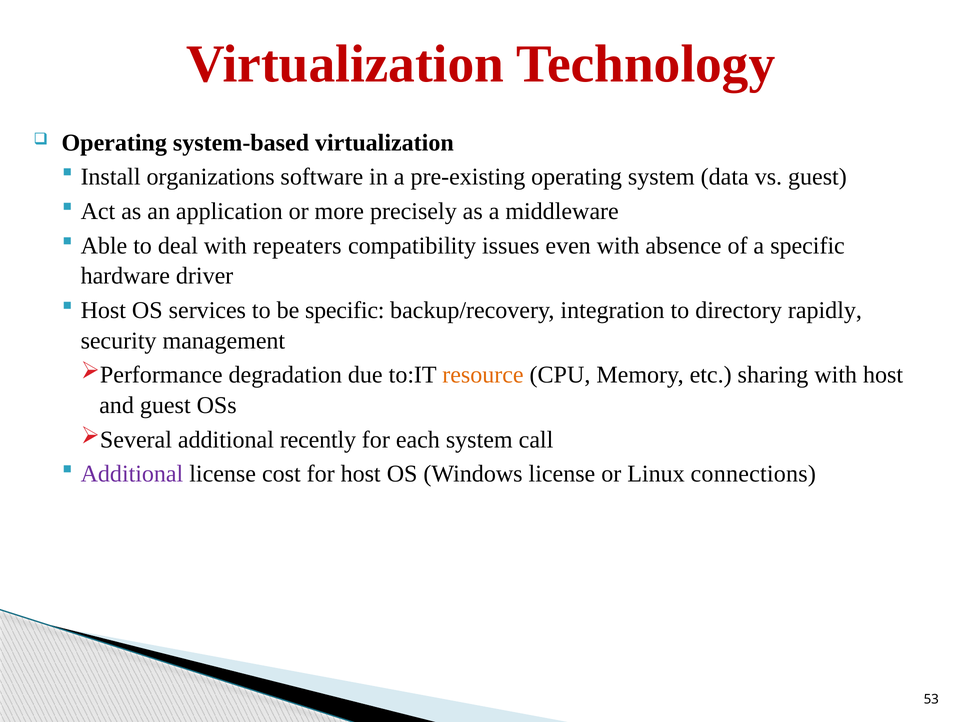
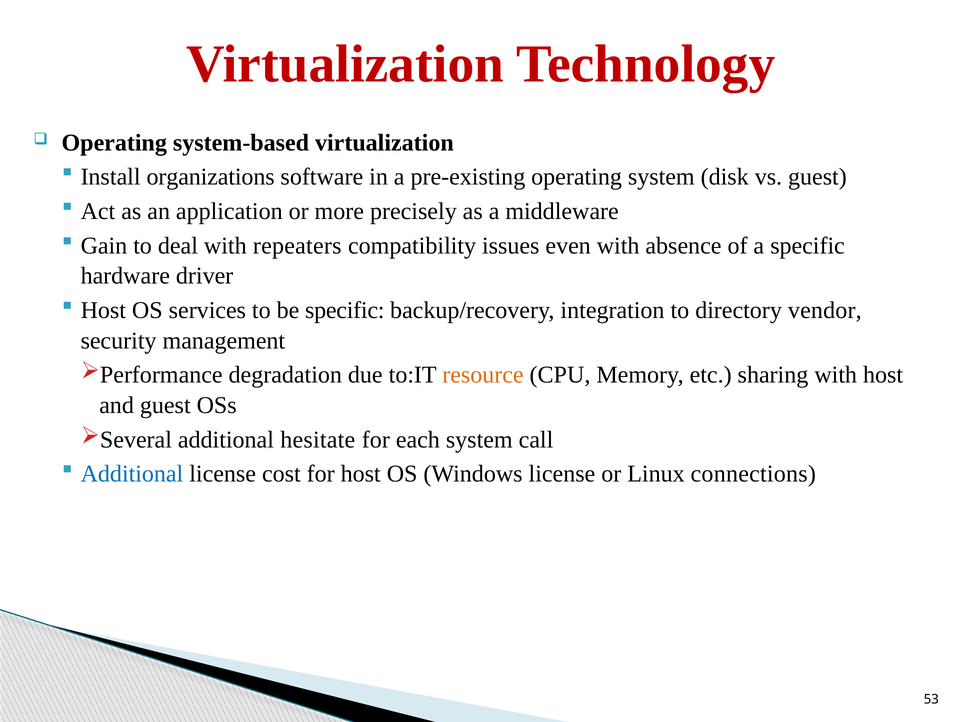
data: data -> disk (725, 177)
Able: Able -> Gain (104, 245)
rapidly: rapidly -> vendor (825, 310)
recently: recently -> hesitate (318, 439)
Additional colour: purple -> blue (132, 474)
